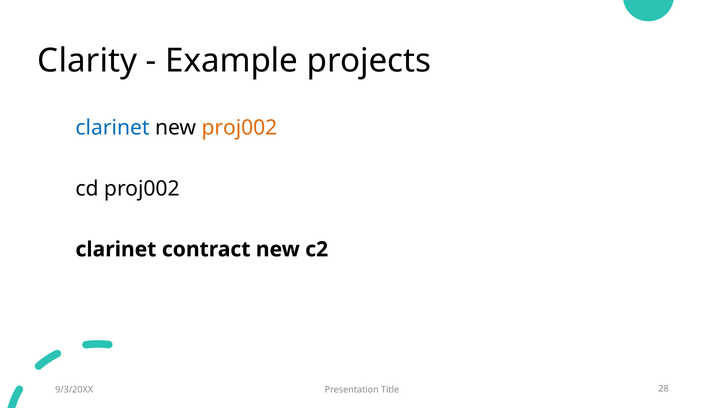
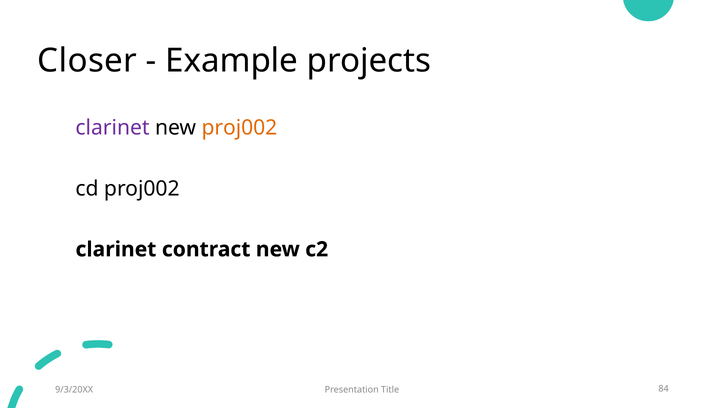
Clarity: Clarity -> Closer (87, 61)
clarinet colour: blue -> purple (113, 127)
28: 28 -> 84 (664, 388)
